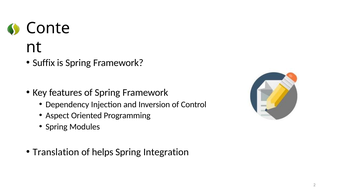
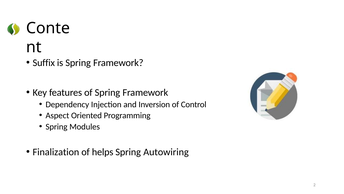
Translation: Translation -> Finalization (56, 152)
Integration: Integration -> Autowiring (166, 152)
